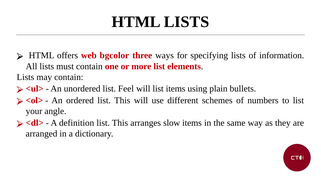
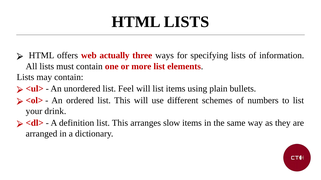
bgcolor: bgcolor -> actually (114, 56)
angle: angle -> drink (55, 112)
